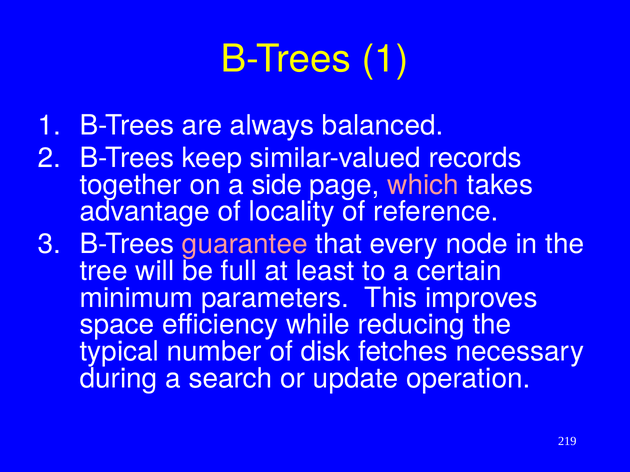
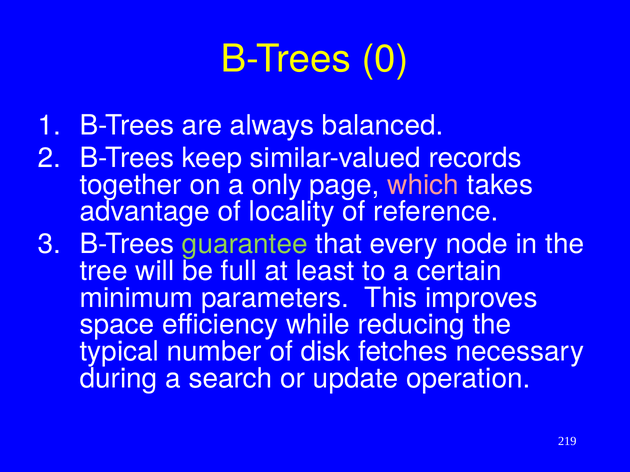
B-Trees 1: 1 -> 0 (385, 59)
side: side -> only (277, 185)
guarantee colour: pink -> light green (245, 244)
